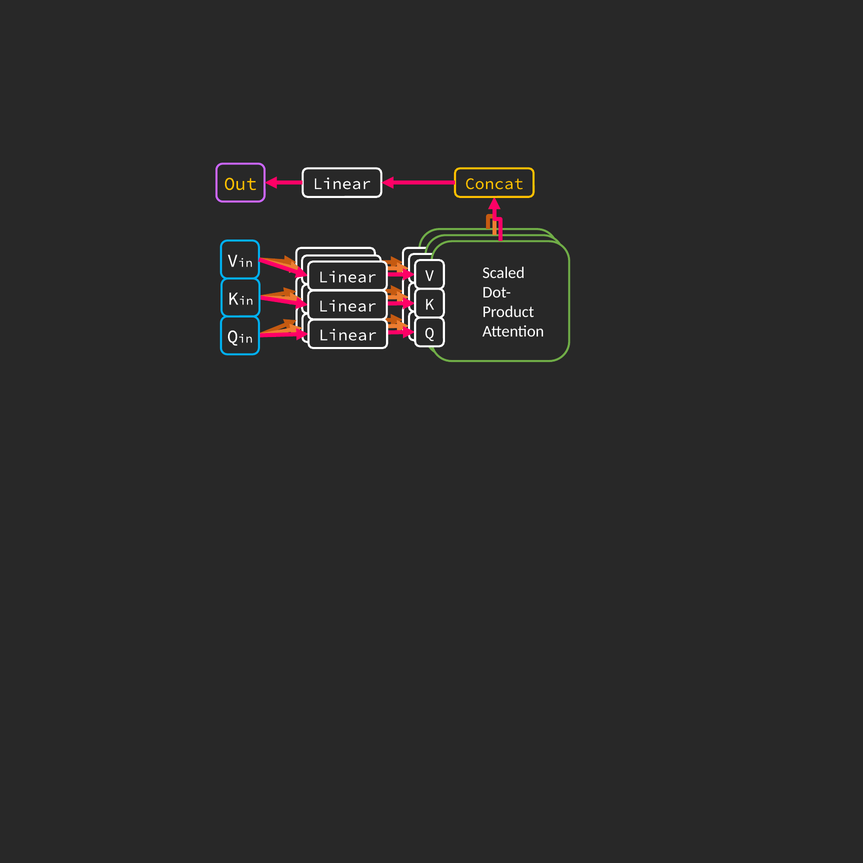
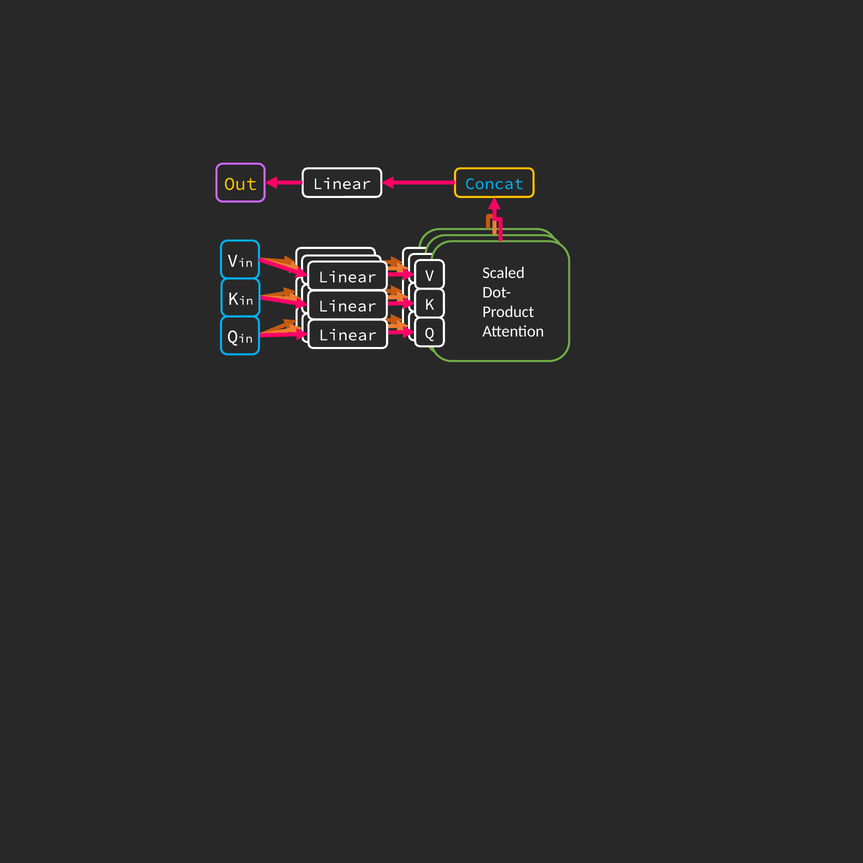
Concat colour: yellow -> light blue (494, 184)
